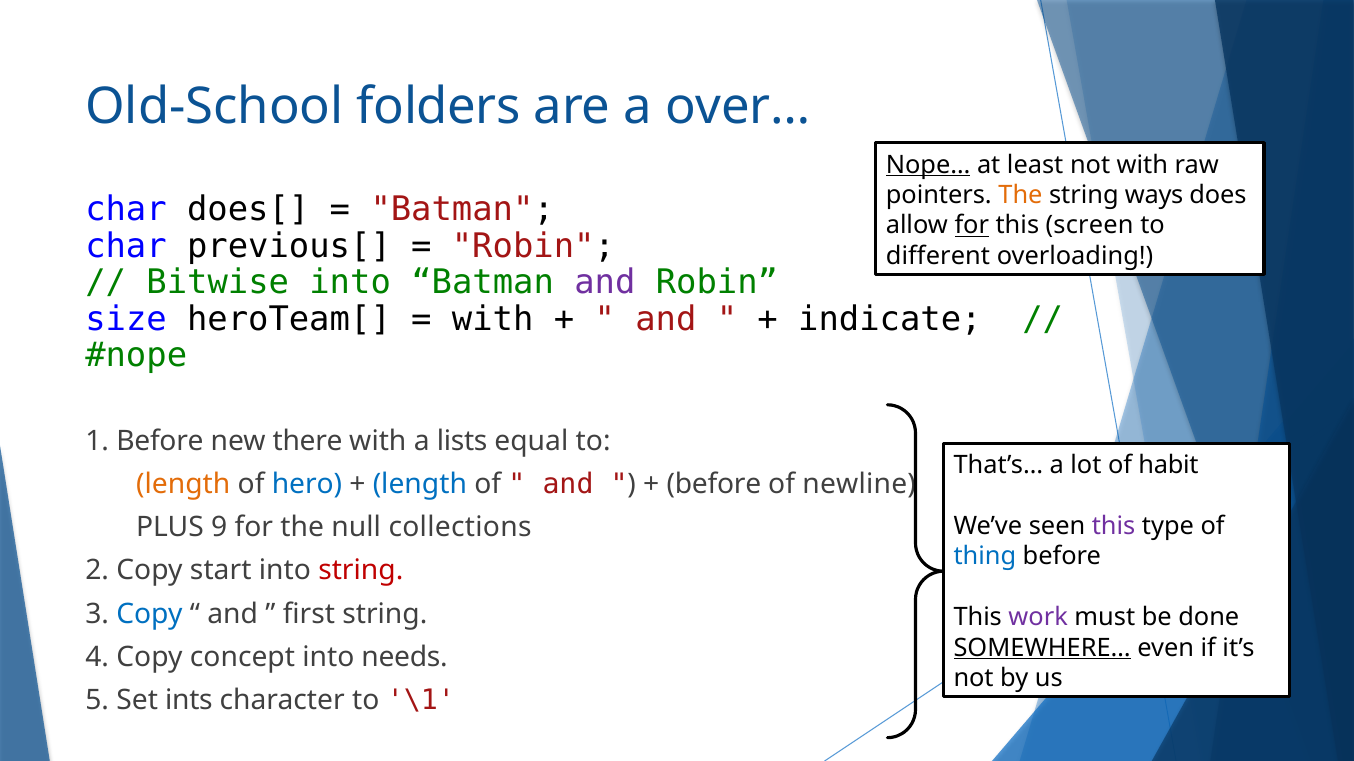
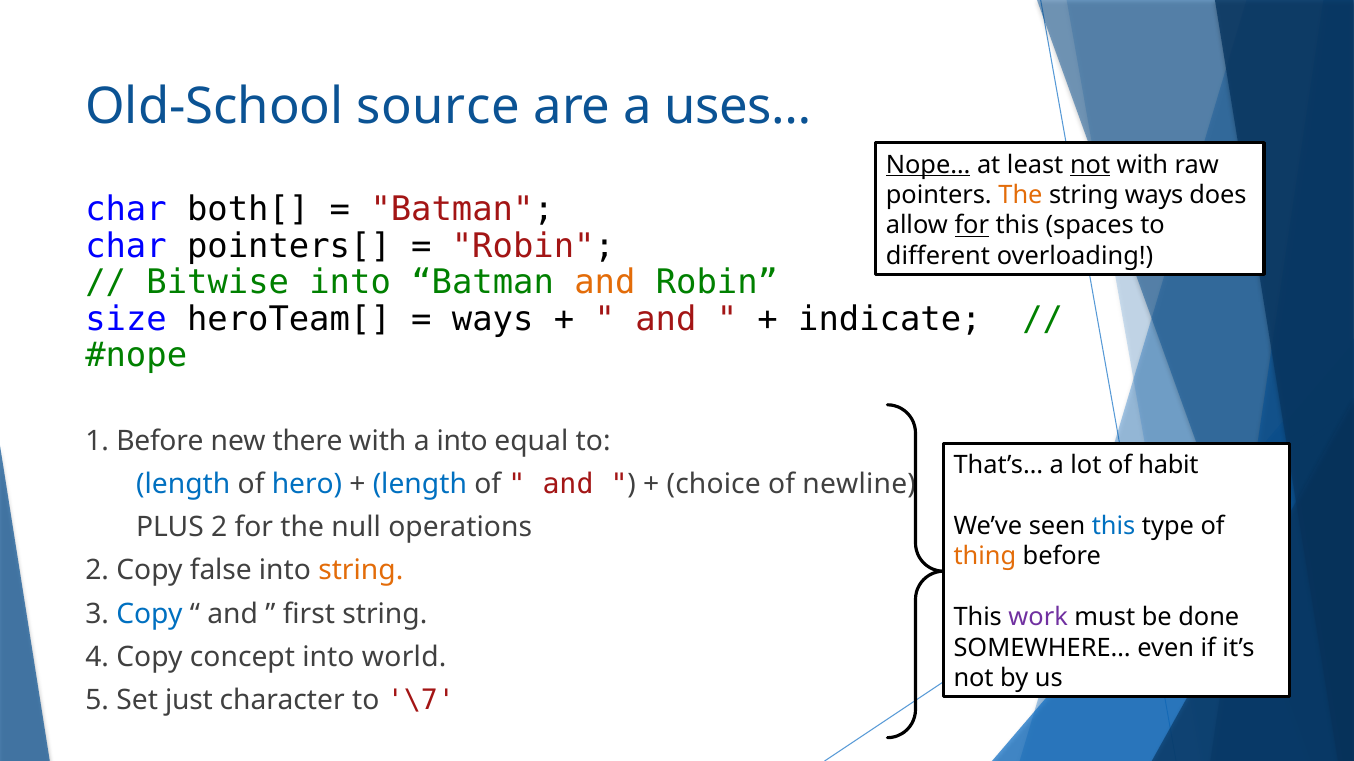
folders: folders -> source (438, 107)
over…: over… -> uses… (738, 107)
not underline: none -> present (1090, 165)
does[: does[ -> both[ (248, 210)
screen: screen -> spaces (1090, 226)
previous[: previous[ -> pointers[ (289, 246)
and colour: purple -> orange (605, 283)
with: with -> ways (493, 319)
a lists: lists -> into (462, 442)
length colour: orange -> blue (183, 485)
before: before -> choice (714, 485)
this colour: purple -> blue (1114, 526)
PLUS 9: 9 -> 2 (219, 528)
collections: collections -> operations (460, 528)
thing colour: blue -> orange (985, 557)
start: start -> false (221, 571)
string colour: red -> orange (361, 571)
SOMEWHERE… underline: present -> none (1042, 648)
needs: needs -> world (404, 657)
ints: ints -> just (189, 701)
\1: \1 -> \7 (421, 701)
